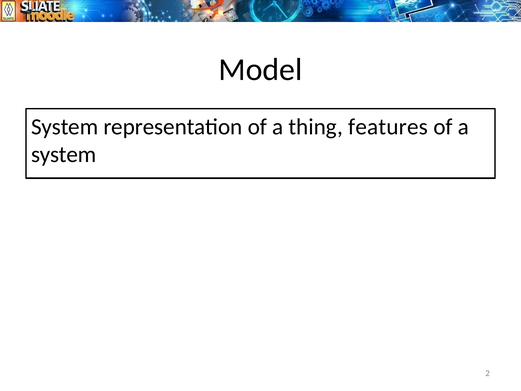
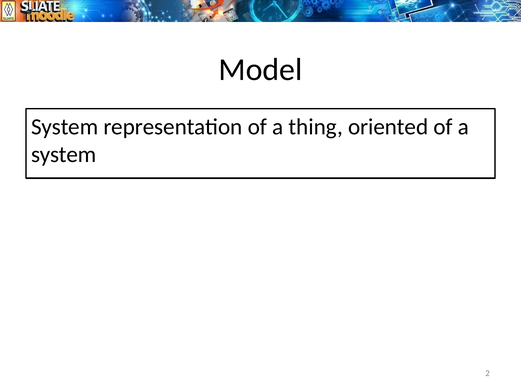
features: features -> oriented (388, 127)
